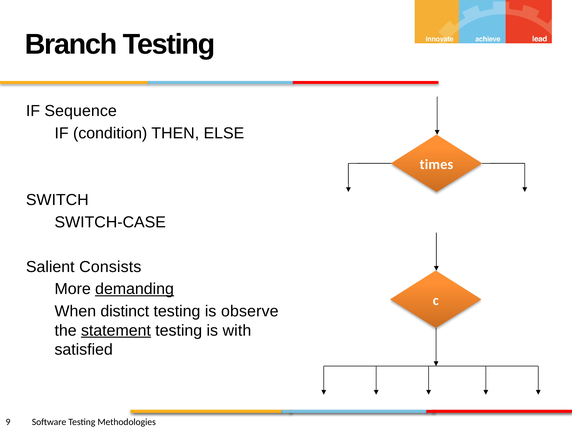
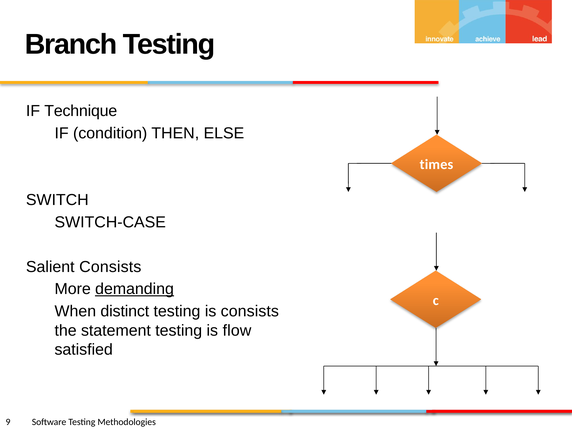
Sequence: Sequence -> Technique (81, 111)
is observe: observe -> consists (250, 311)
statement underline: present -> none (116, 330)
with: with -> flow (237, 330)
